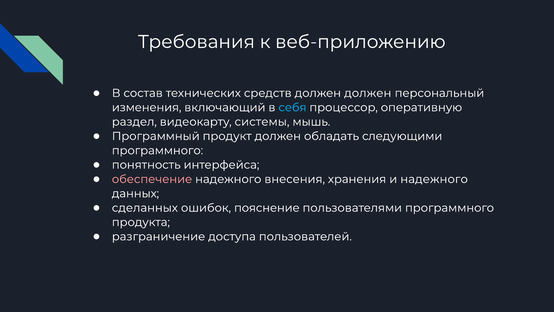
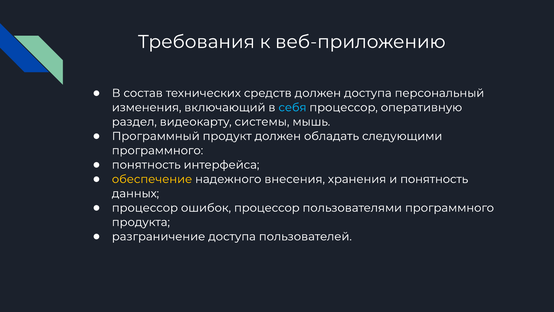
должен должен: должен -> доступа (368, 93)
обеспечение colour: pink -> yellow (152, 179)
и надежного: надежного -> понятность (434, 179)
сделанных: сделанных -> процессор (145, 208)
ошибок пояснение: пояснение -> процессор (267, 208)
